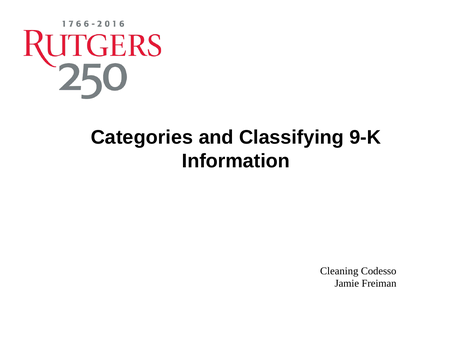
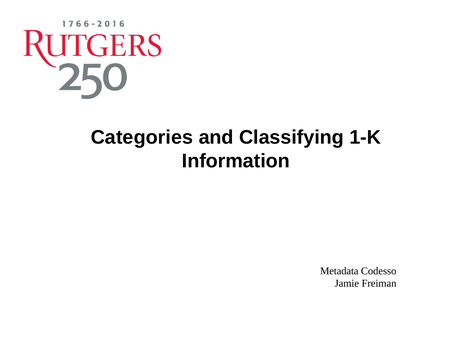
9-K: 9-K -> 1-K (365, 137)
Cleaning: Cleaning -> Metadata (339, 271)
